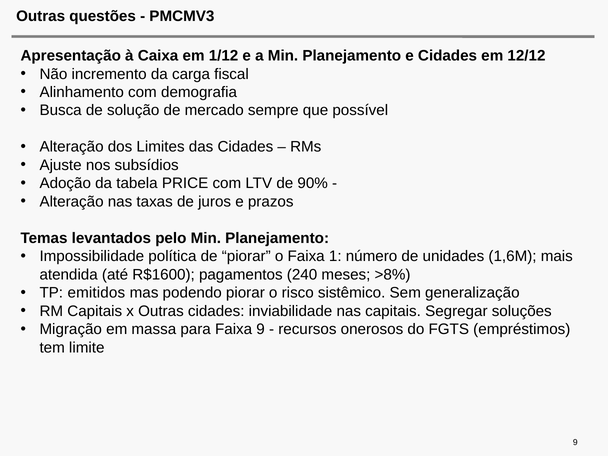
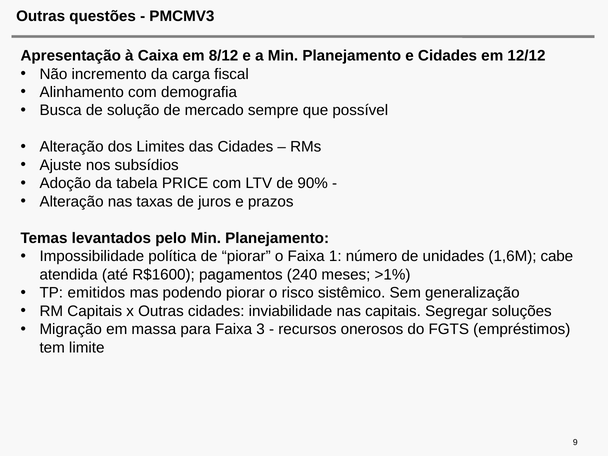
1/12: 1/12 -> 8/12 (224, 56)
mais: mais -> cabe (557, 256)
>8%: >8% -> >1% (393, 275)
Faixa 9: 9 -> 3 (261, 329)
